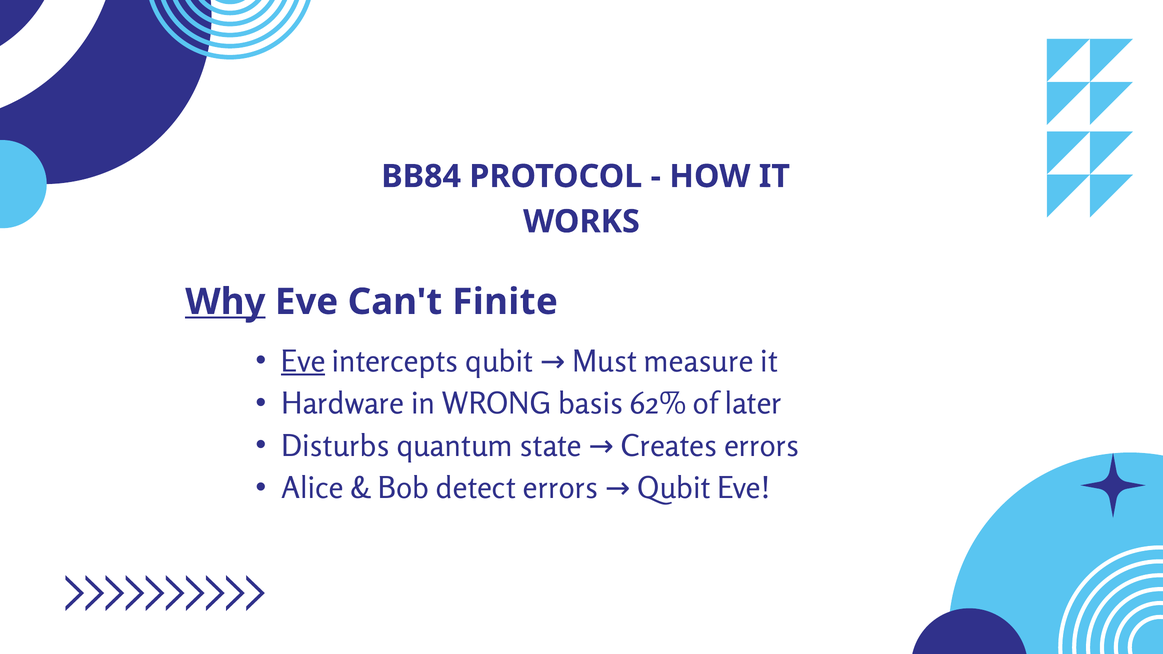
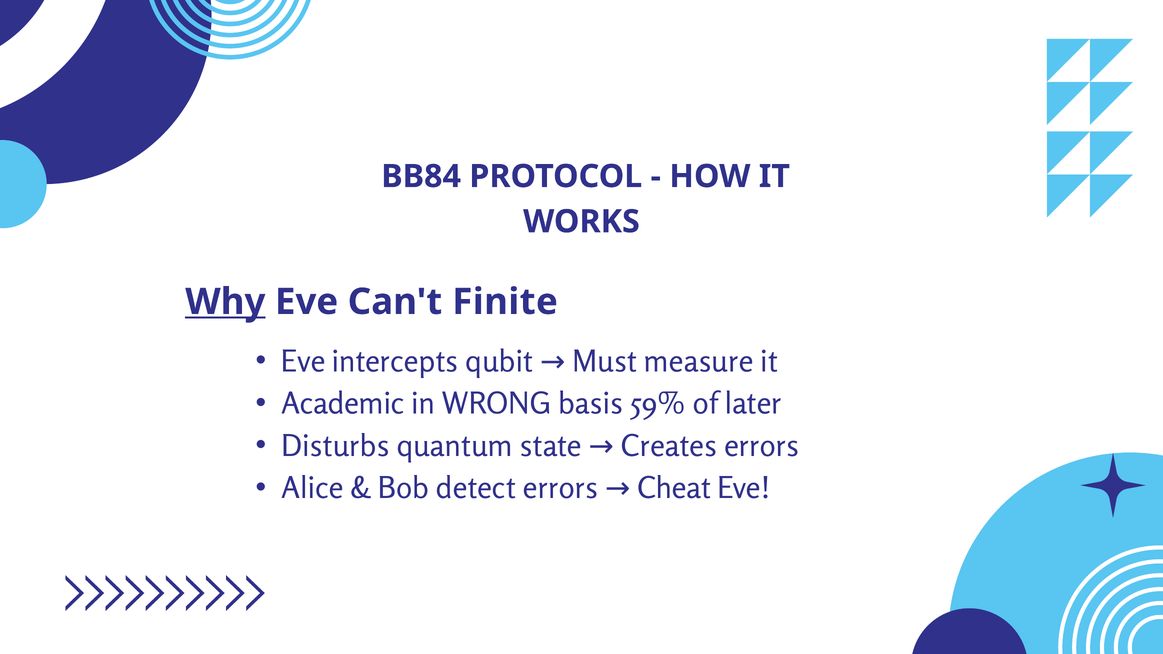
Eve underline: present -> none (303, 362)
Hardware: Hardware -> Academic (343, 404)
62%: 62% -> 59% (658, 404)
errors Qubit: Qubit -> Cheat (674, 488)
